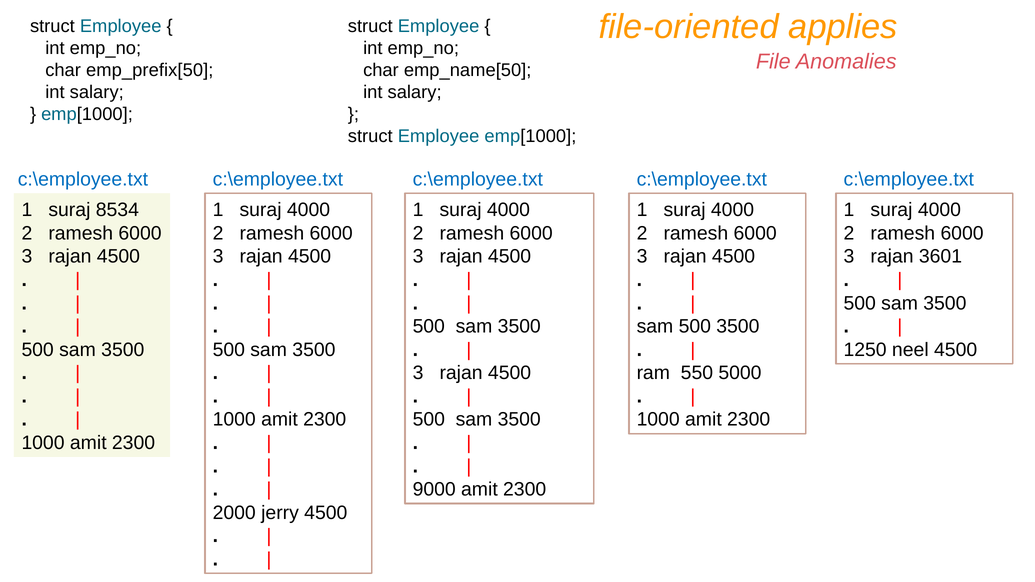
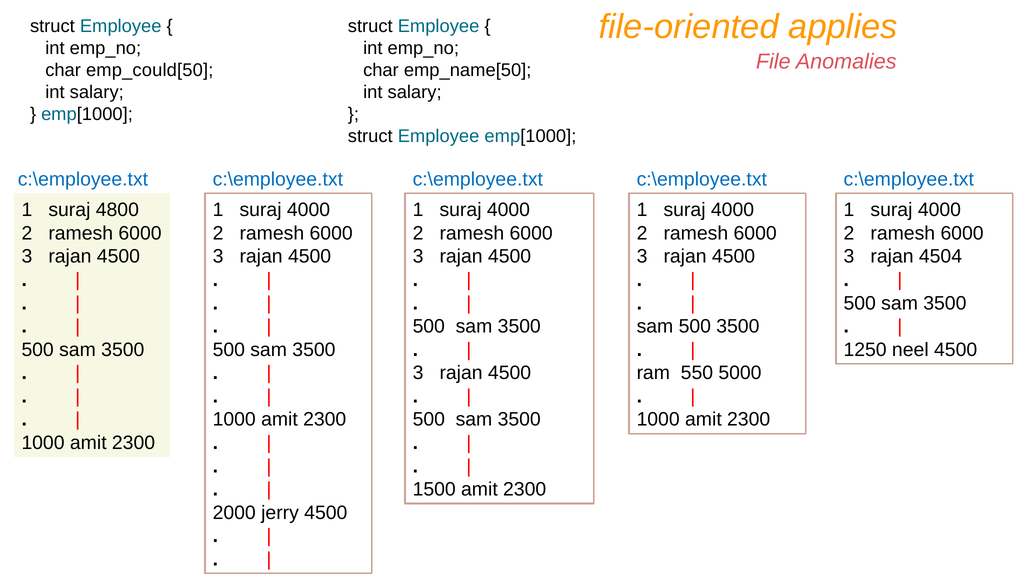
emp_prefix[50: emp_prefix[50 -> emp_could[50 (150, 70)
8534: 8534 -> 4800 (117, 210)
3601: 3601 -> 4504 (940, 257)
9000: 9000 -> 1500 (434, 490)
